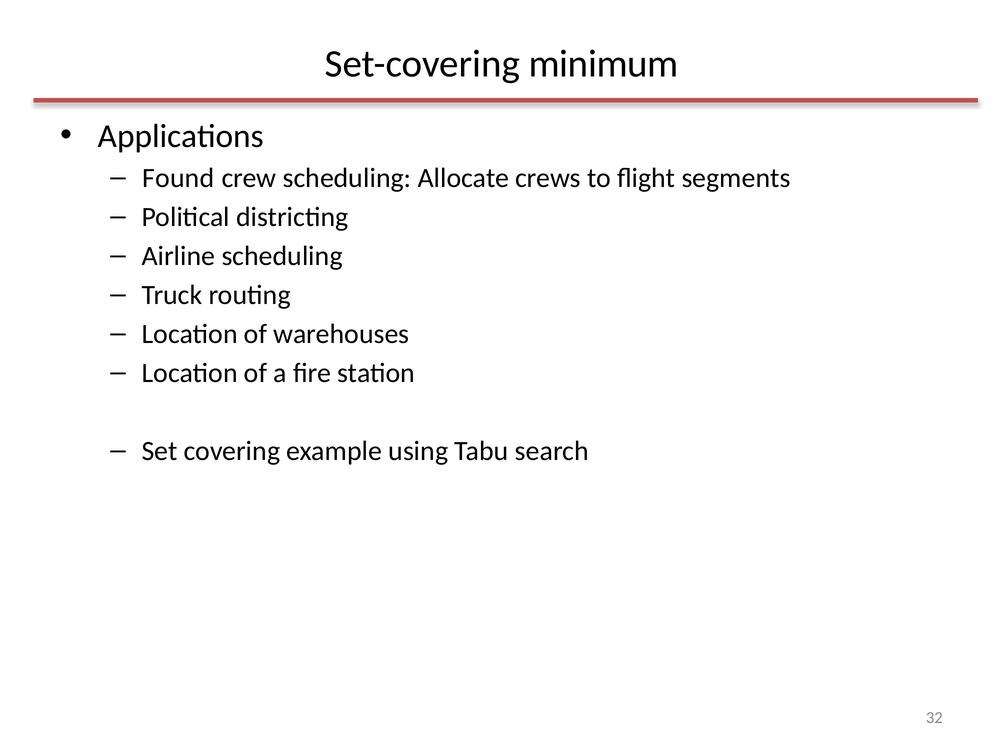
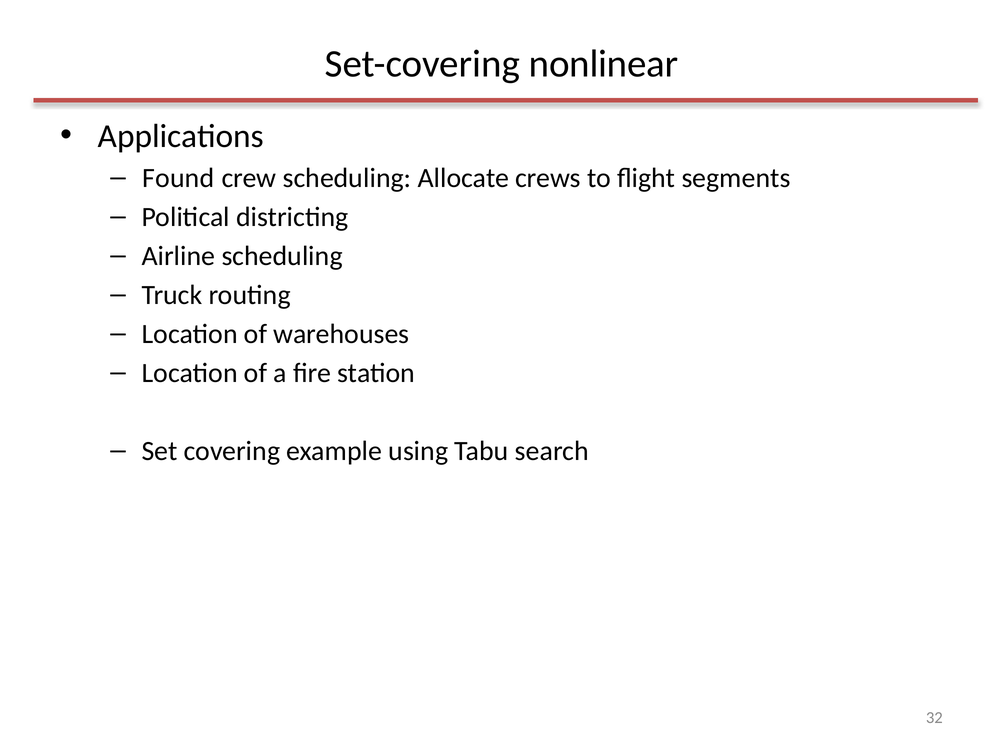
minimum: minimum -> nonlinear (604, 64)
